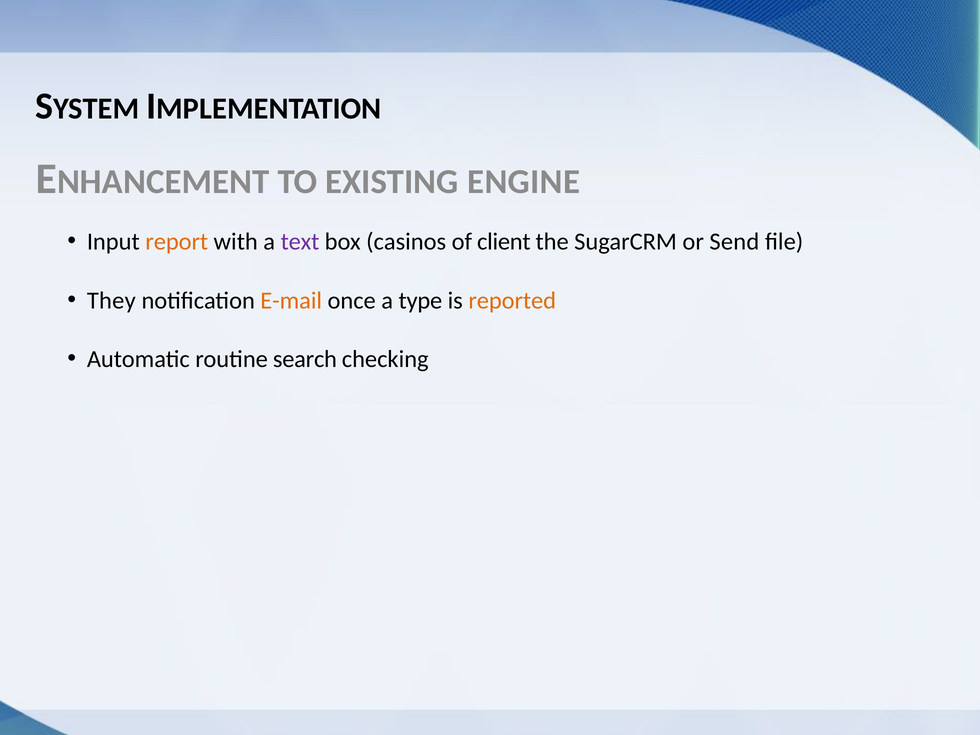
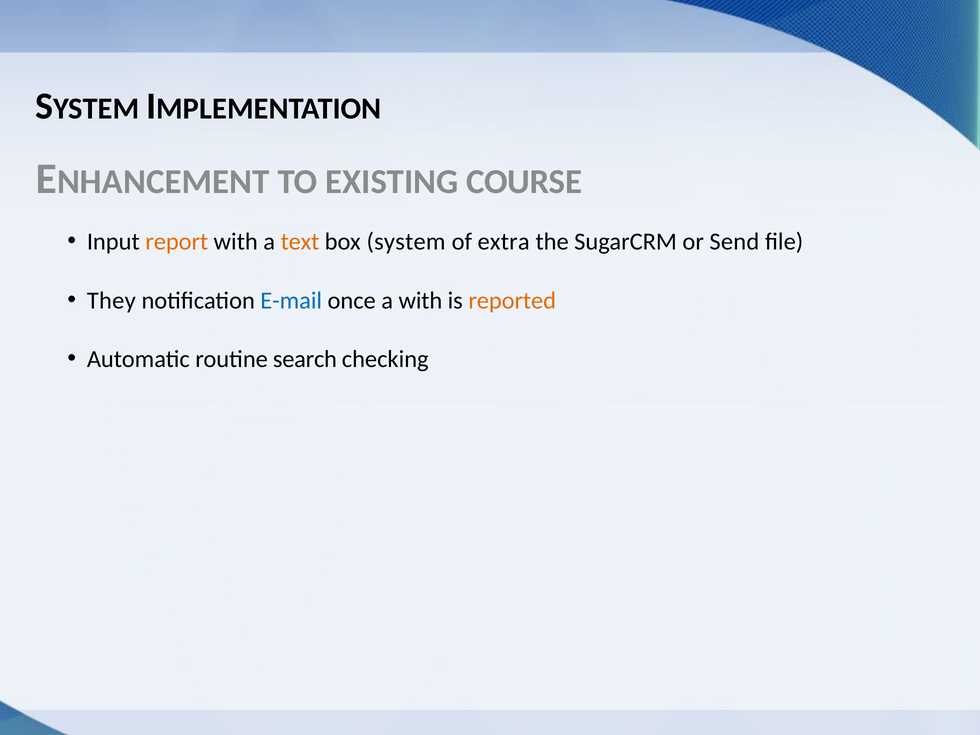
ENGINE: ENGINE -> COURSE (524, 182)
text colour: purple -> orange (300, 242)
casinos: casinos -> system (406, 242)
client: client -> extra (504, 242)
E-mail colour: orange -> blue (291, 300)
a type: type -> with (420, 300)
